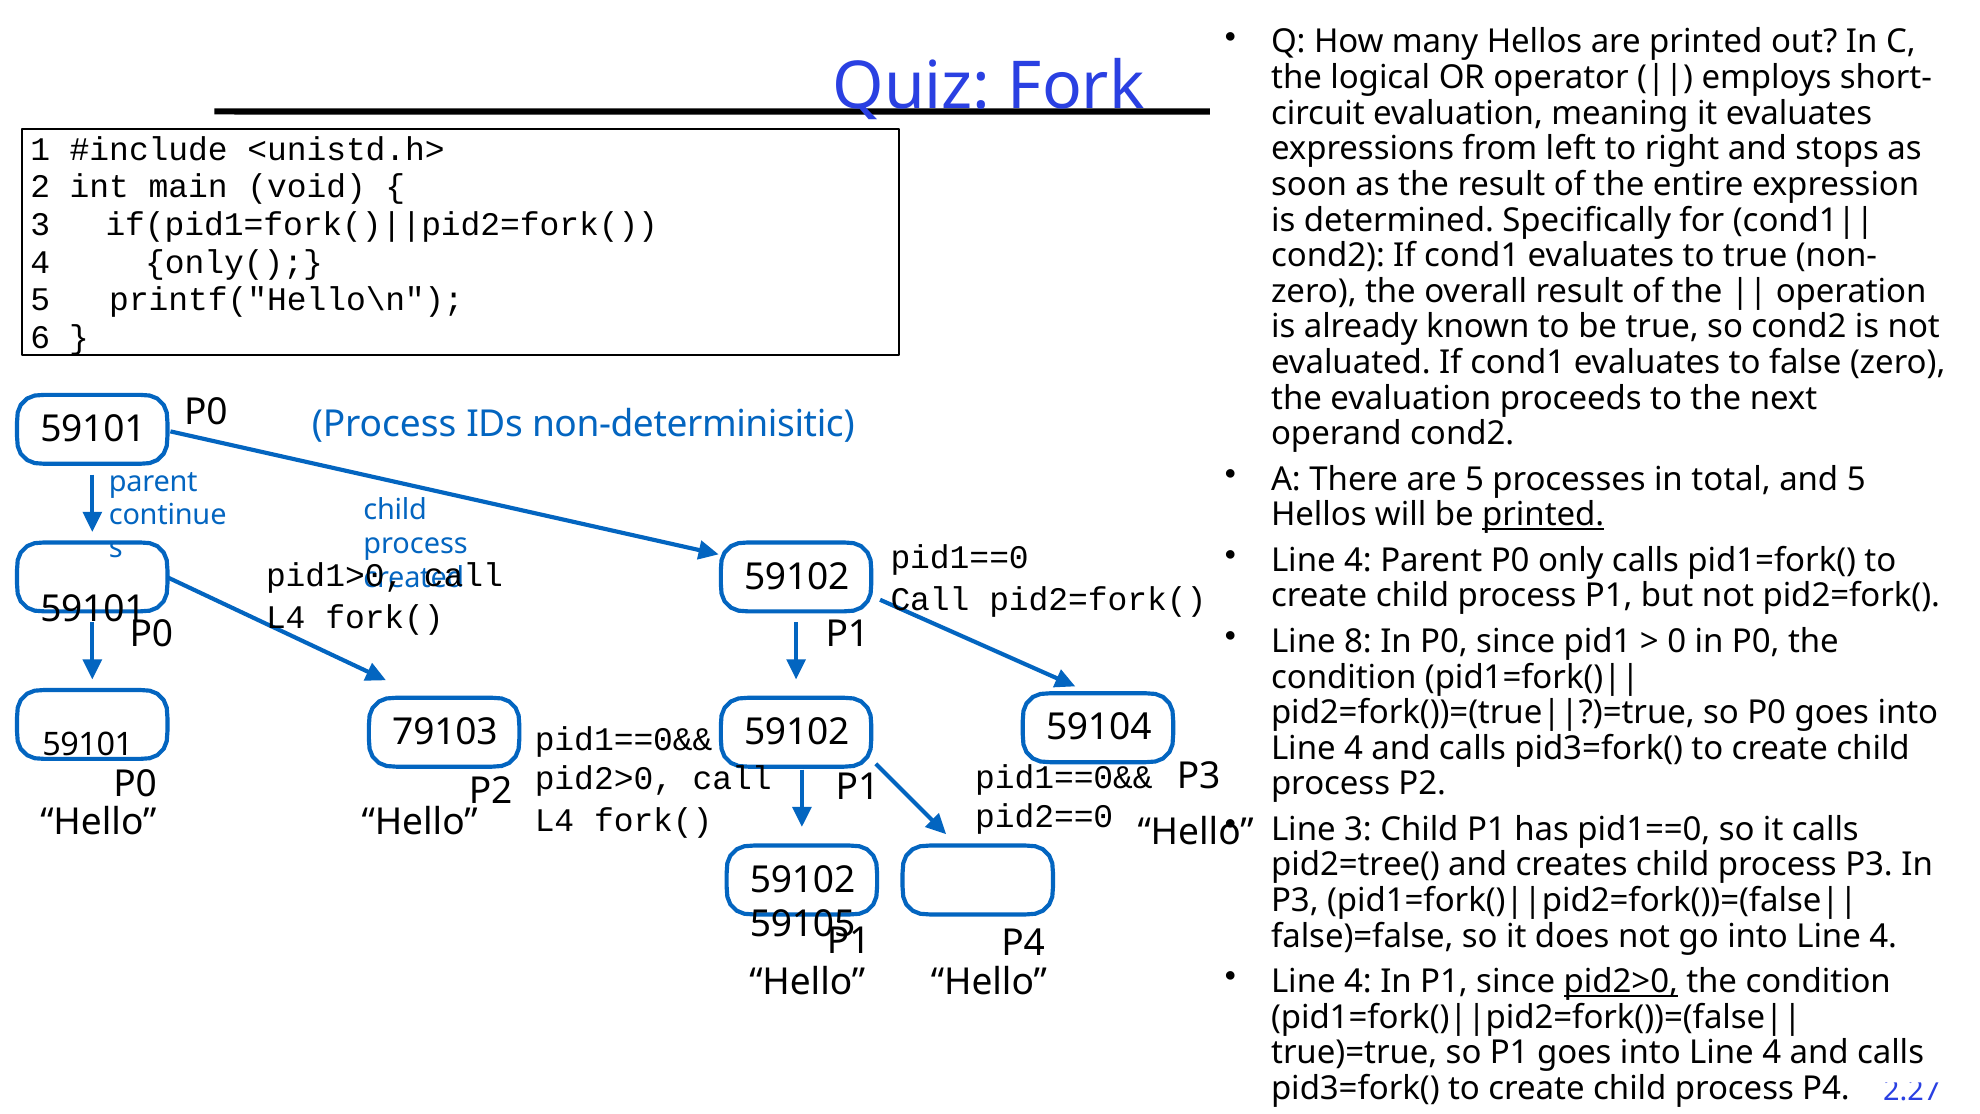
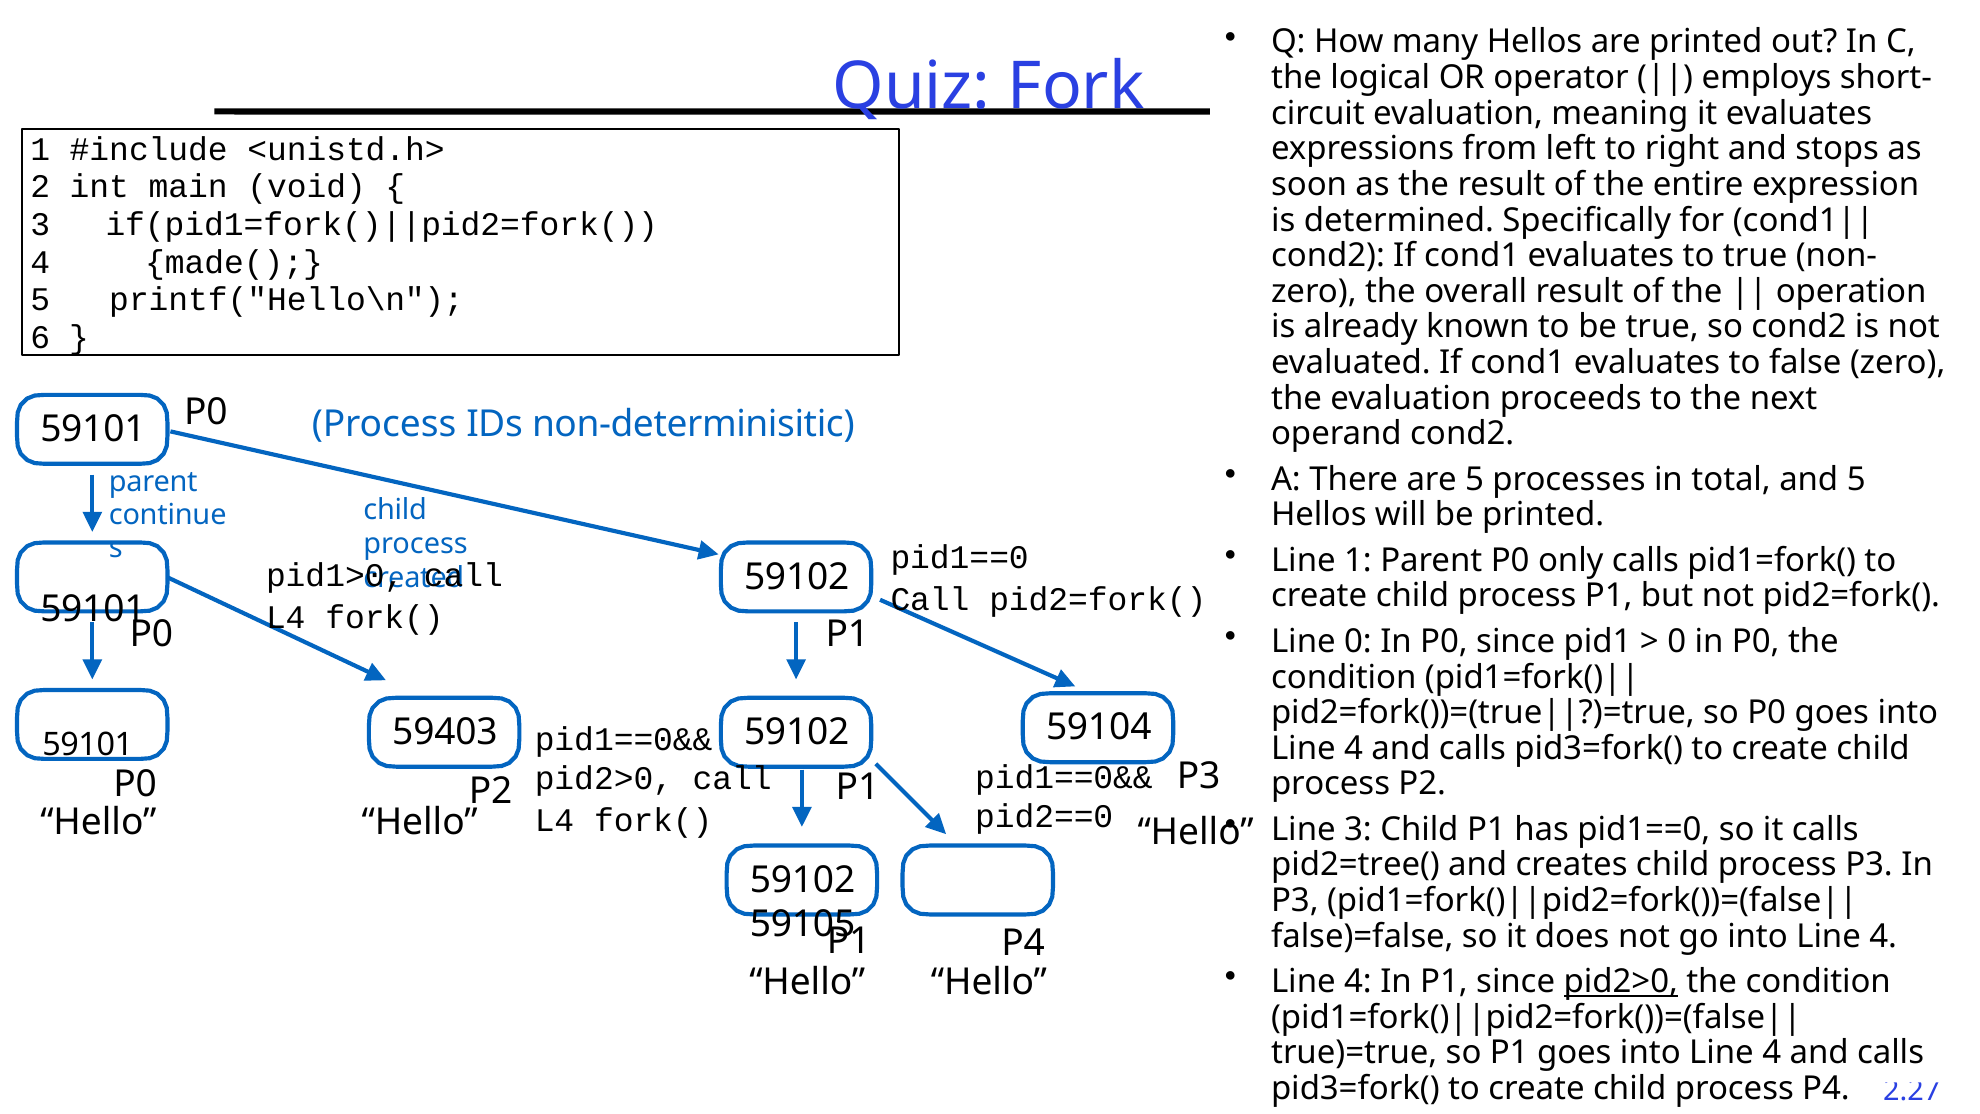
only(: only( -> made( (234, 262)
printed underline: present -> none (1543, 515)
4: 4 -> 1 (1358, 560)
Line 8: 8 -> 0 (1358, 641)
79103: 79103 -> 59403 (445, 732)
